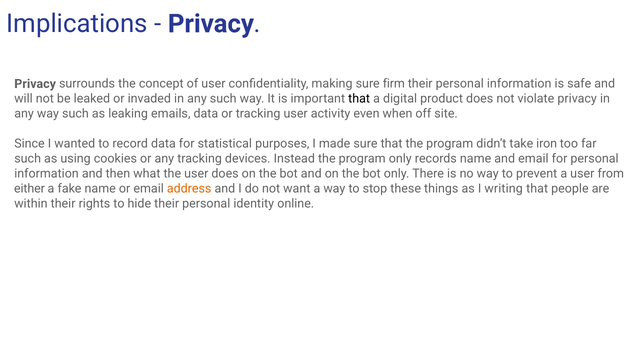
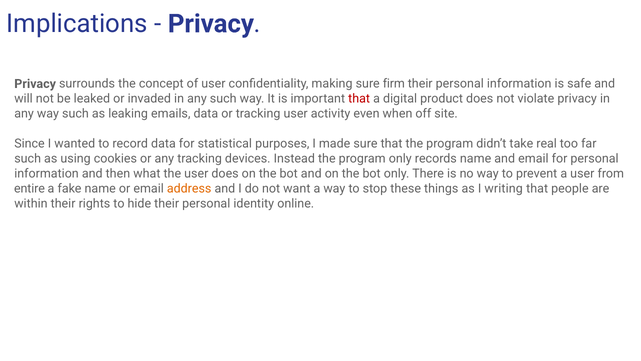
that colour: black -> red (359, 99)
iron: iron -> real (547, 144)
either: either -> entire (29, 188)
